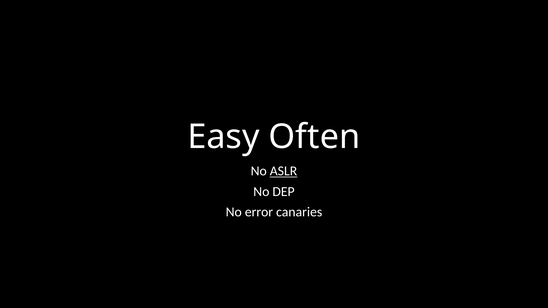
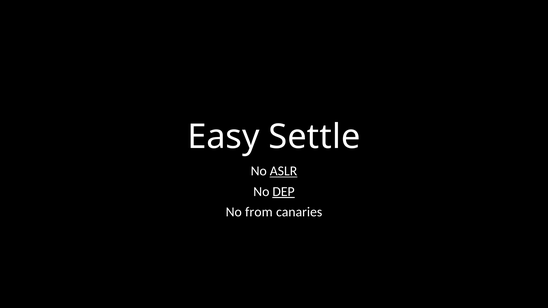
Often: Often -> Settle (314, 137)
DEP underline: none -> present (284, 192)
error: error -> from (259, 212)
